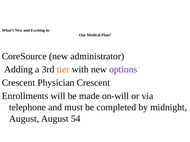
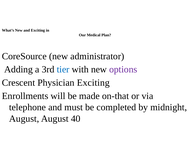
tier colour: orange -> blue (63, 70)
Physician Crescent: Crescent -> Exciting (93, 83)
on-will: on-will -> on-that (116, 96)
54: 54 -> 40 (76, 119)
